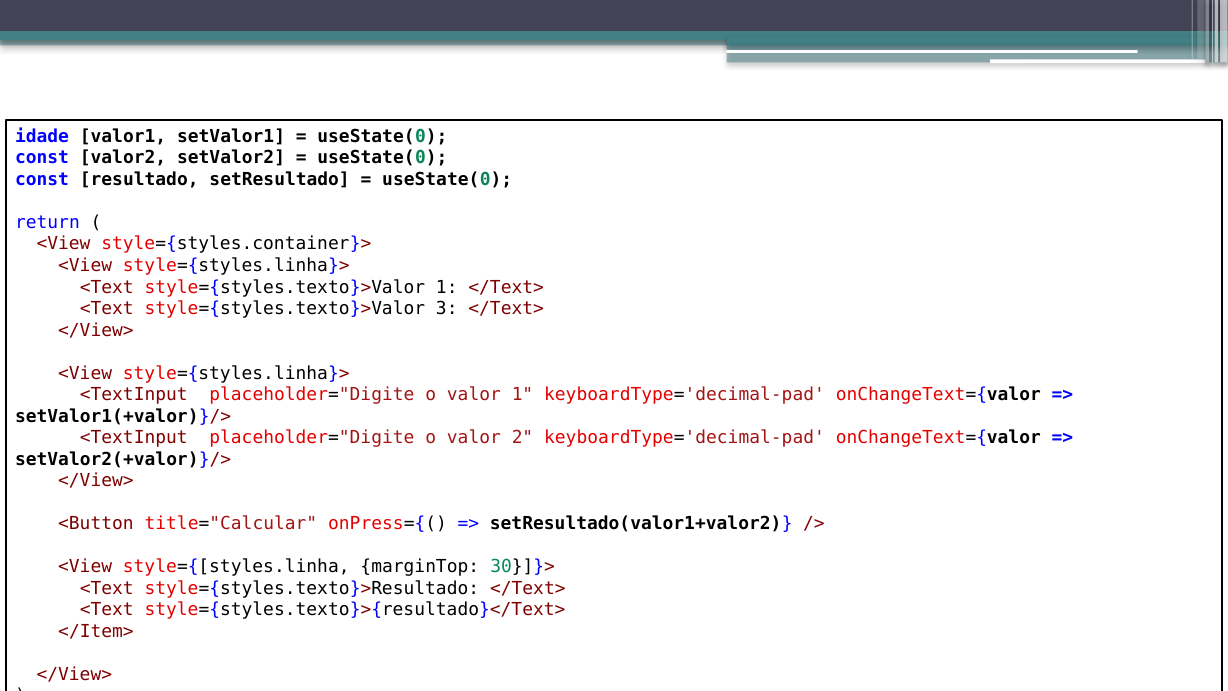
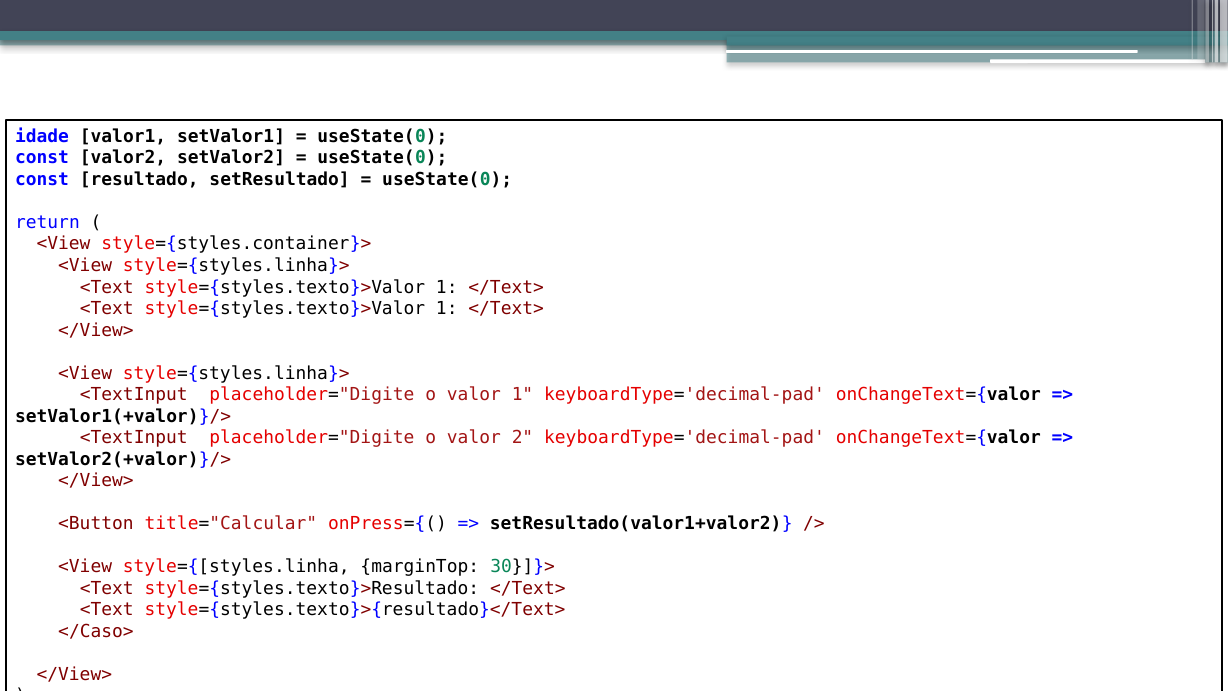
3: 3 -> 1 (447, 308)
</Item>: </Item> -> </Caso> (96, 631)
